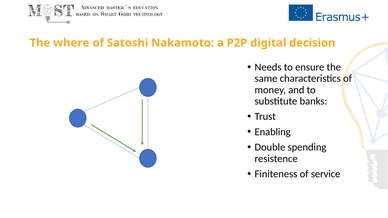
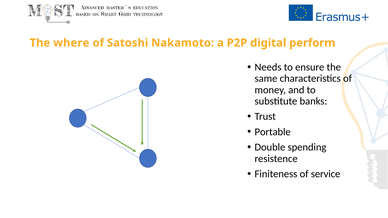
decision: decision -> perform (312, 43)
Enabling: Enabling -> Portable (273, 132)
